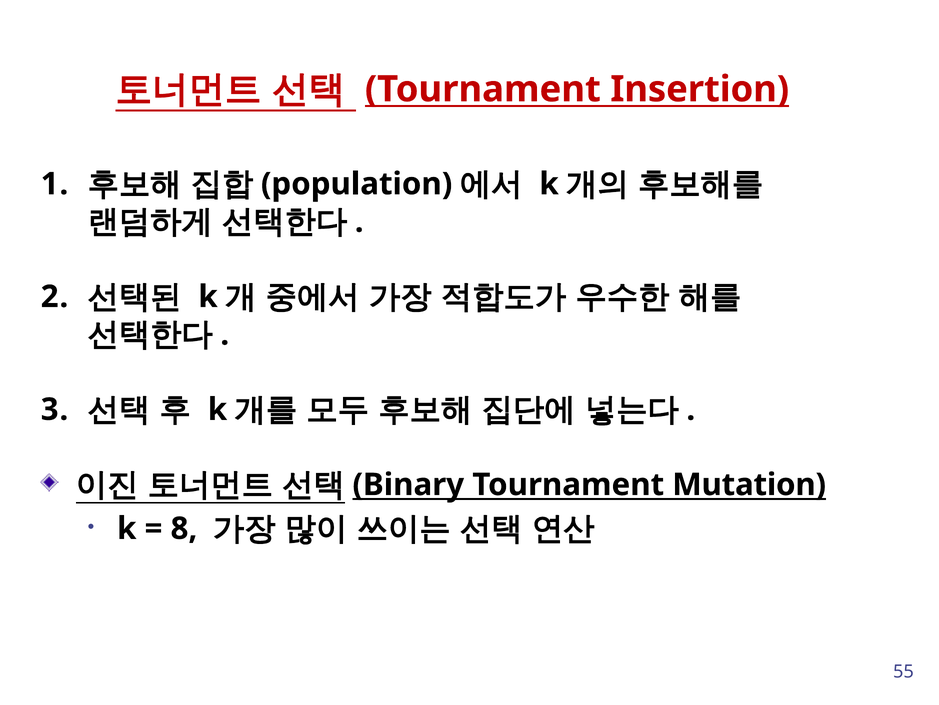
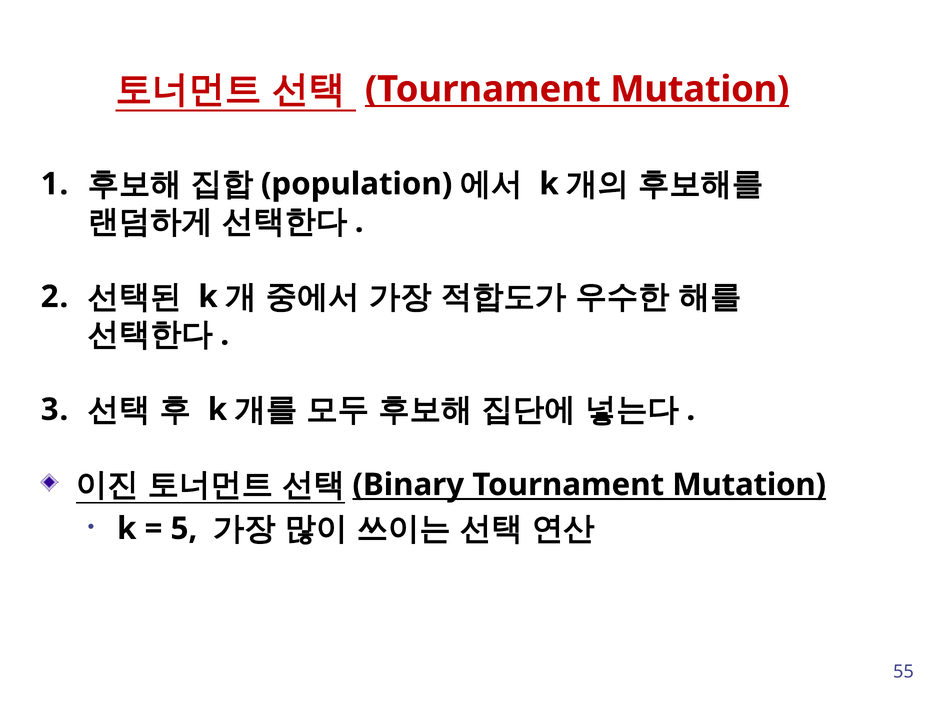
Insertion: Insertion -> Mutation (700, 89)
8: 8 -> 5 (184, 528)
